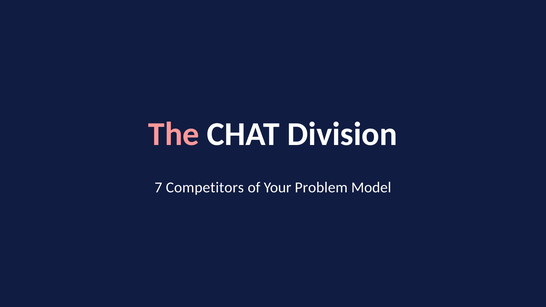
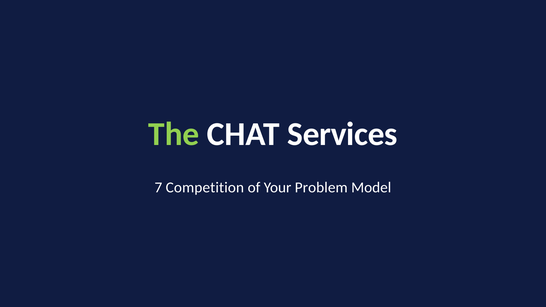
The colour: pink -> light green (174, 134)
Division: Division -> Services (342, 134)
Competitors: Competitors -> Competition (205, 188)
